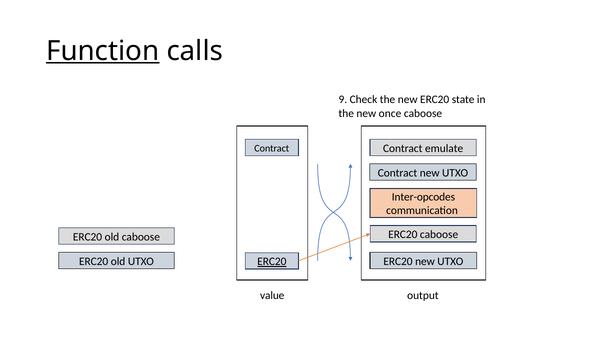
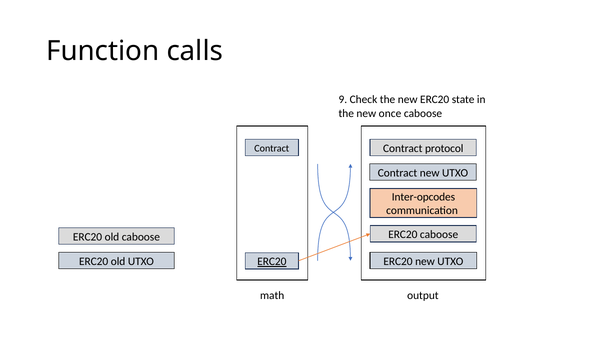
Function underline: present -> none (103, 51)
emulate: emulate -> protocol (444, 148)
value: value -> math (272, 295)
